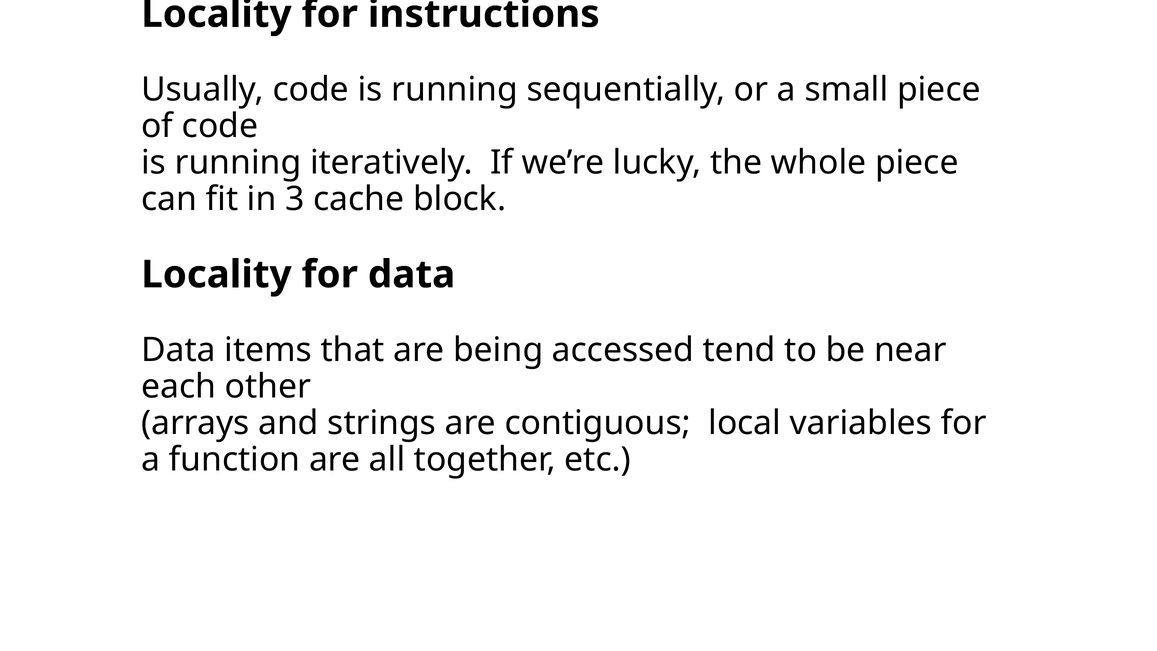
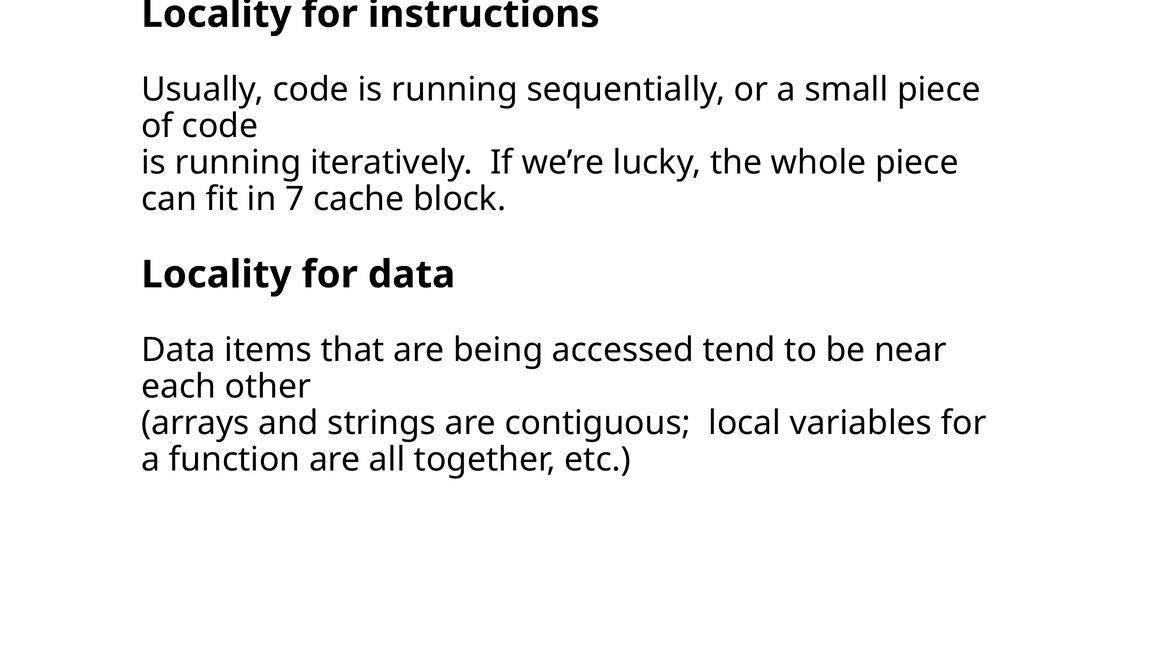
3: 3 -> 7 (295, 199)
